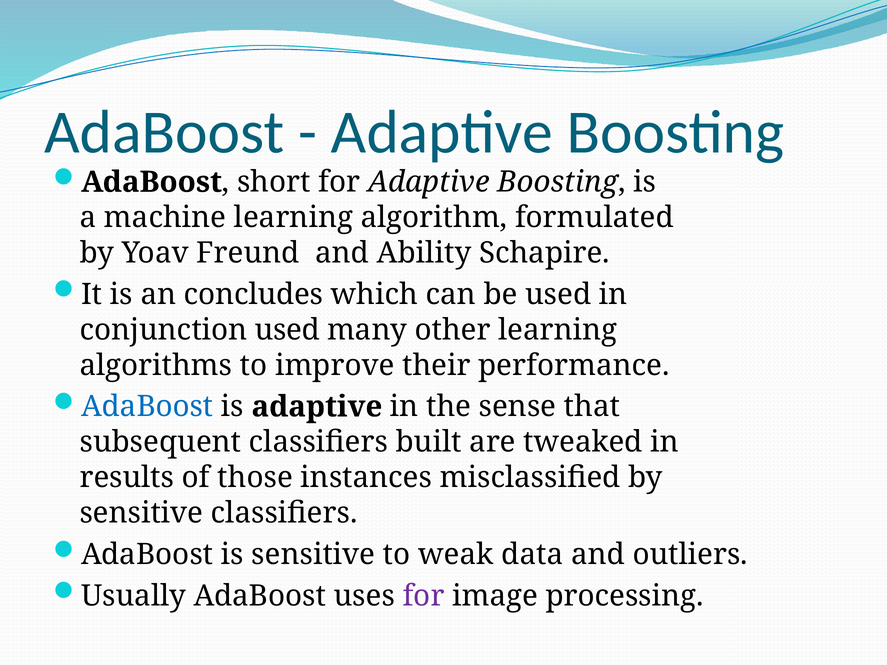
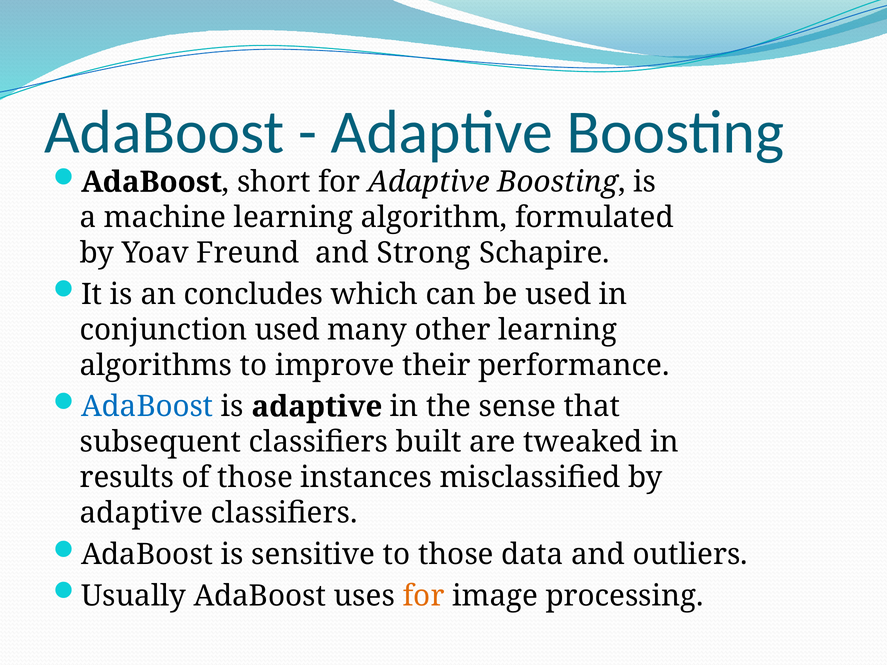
Ability: Ability -> Strong (424, 253)
sensitive: sensitive -> adaptive (141, 513)
to weak: weak -> those (456, 555)
for colour: purple -> orange (424, 596)
